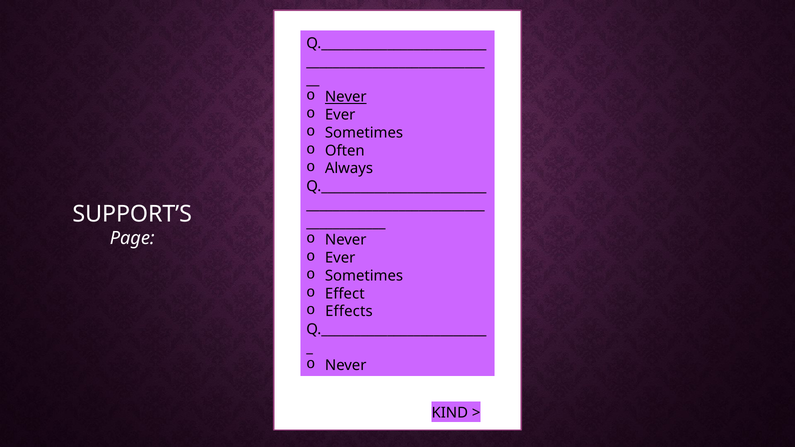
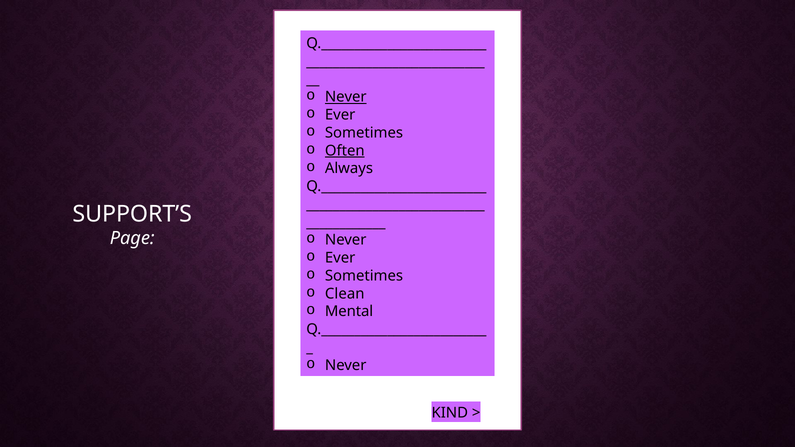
Often underline: none -> present (345, 151)
Effect: Effect -> Clean (345, 294)
Effects: Effects -> Mental (349, 312)
